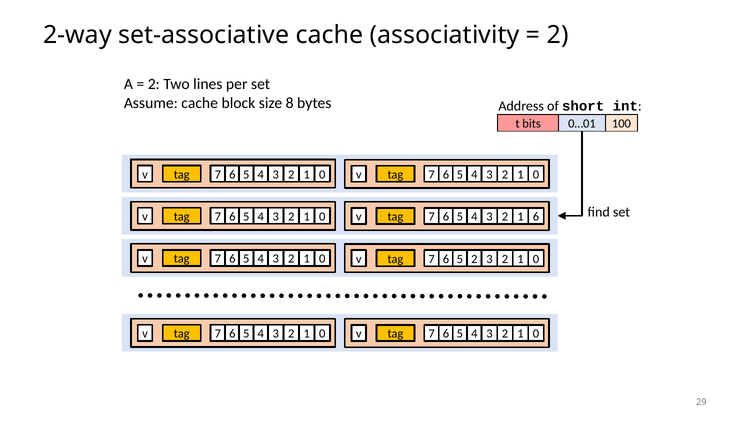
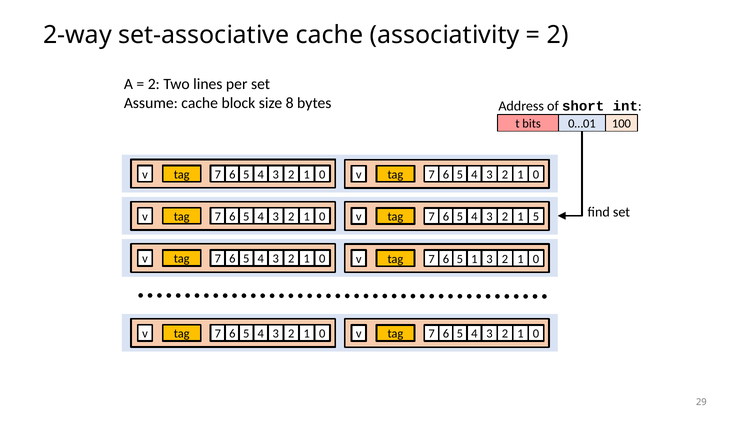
5 6: 6 -> 5 (536, 217)
v 2: 2 -> 1 (474, 259)
